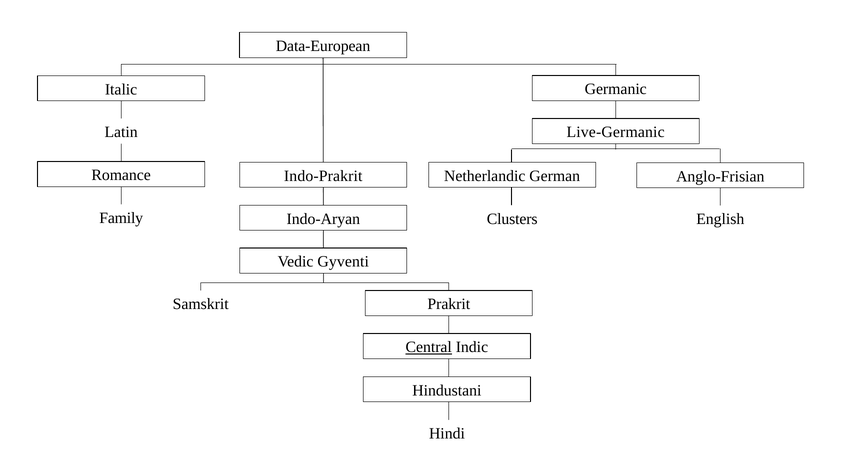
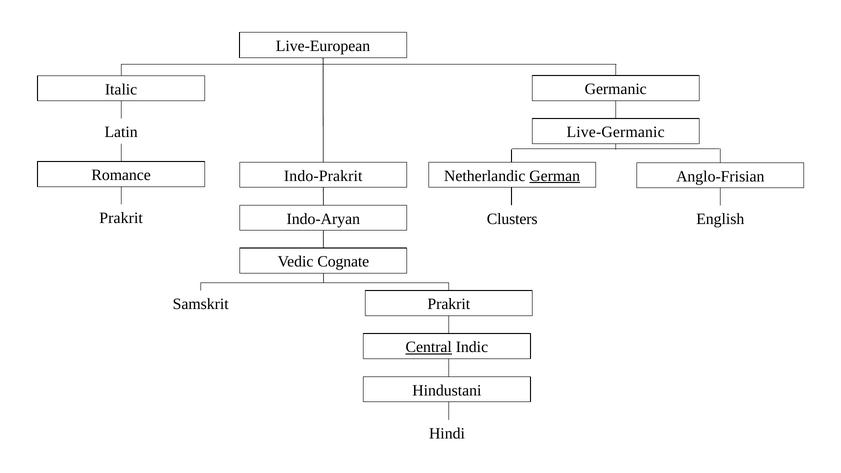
Data-European: Data-European -> Live-European (323, 46)
German underline: none -> present (555, 176)
Family: Family -> Prakrit (121, 218)
Gyventi: Gyventi -> Cognate (343, 262)
